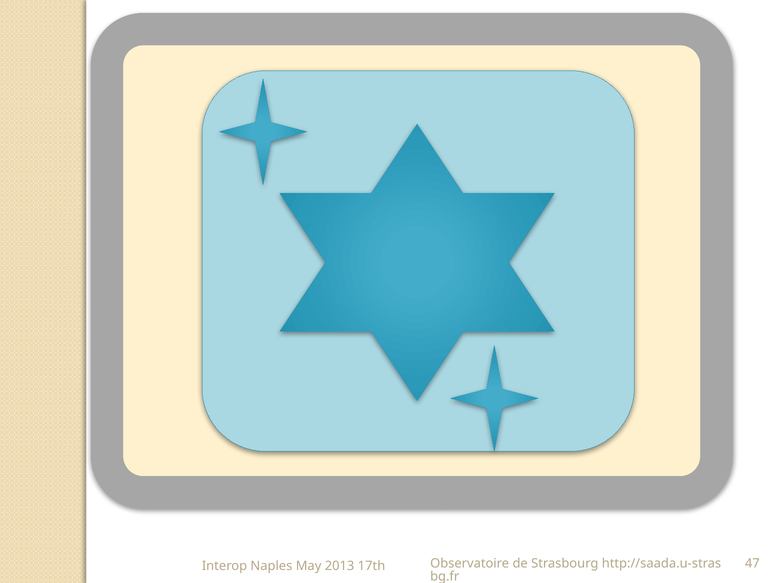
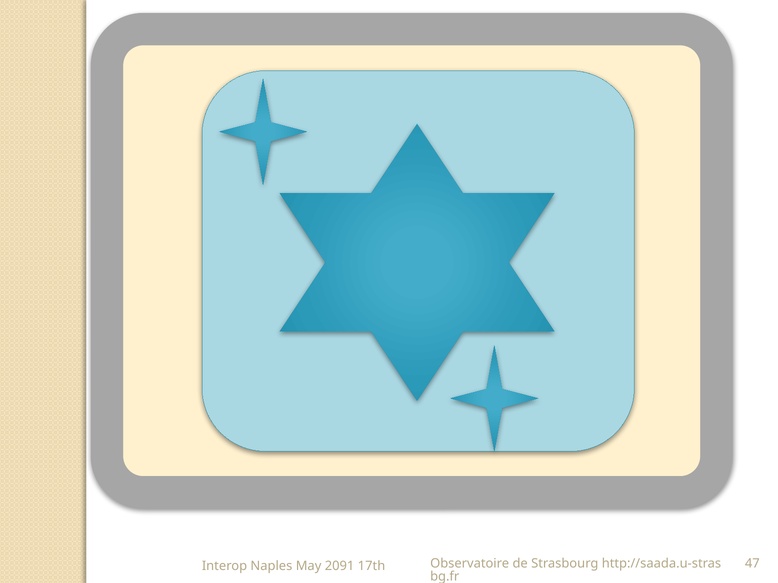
2013: 2013 -> 2091 (340, 566)
